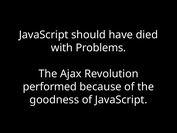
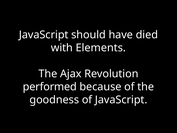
Problems: Problems -> Elements (101, 48)
